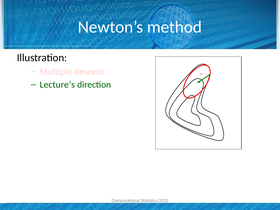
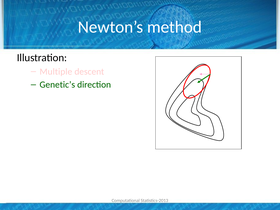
Lecture’s: Lecture’s -> Genetic’s (57, 85)
